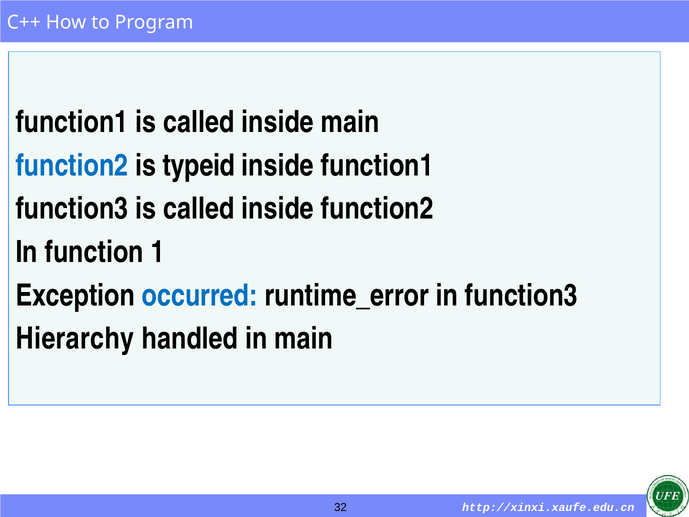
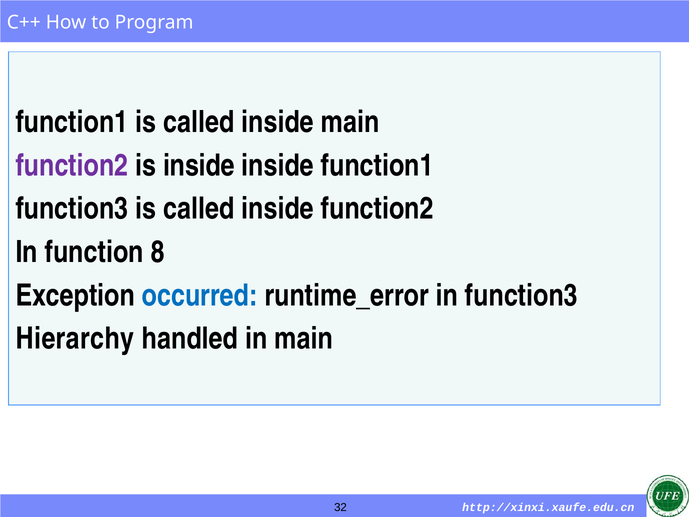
function2 colour: blue -> purple (72, 165)
is typeid: typeid -> inside (199, 165)
1: 1 -> 8 (158, 252)
